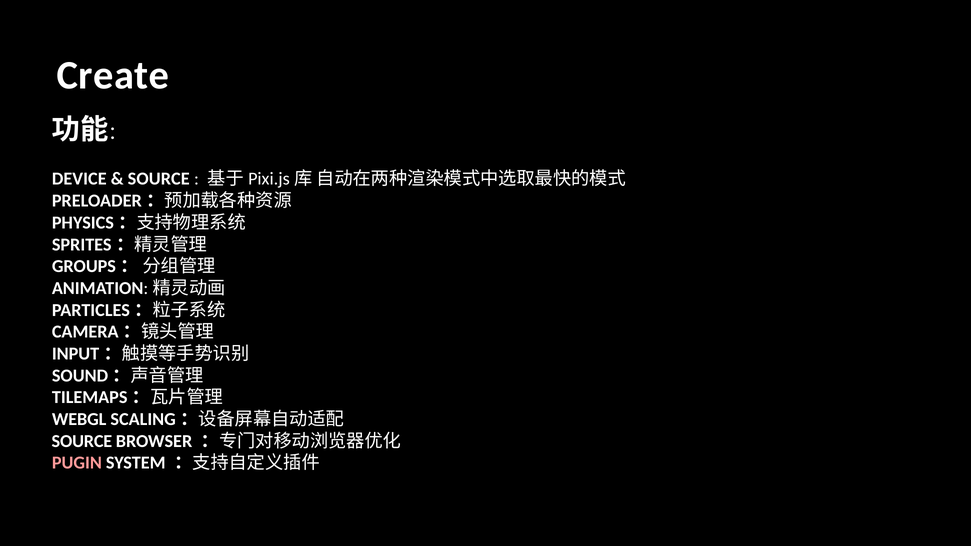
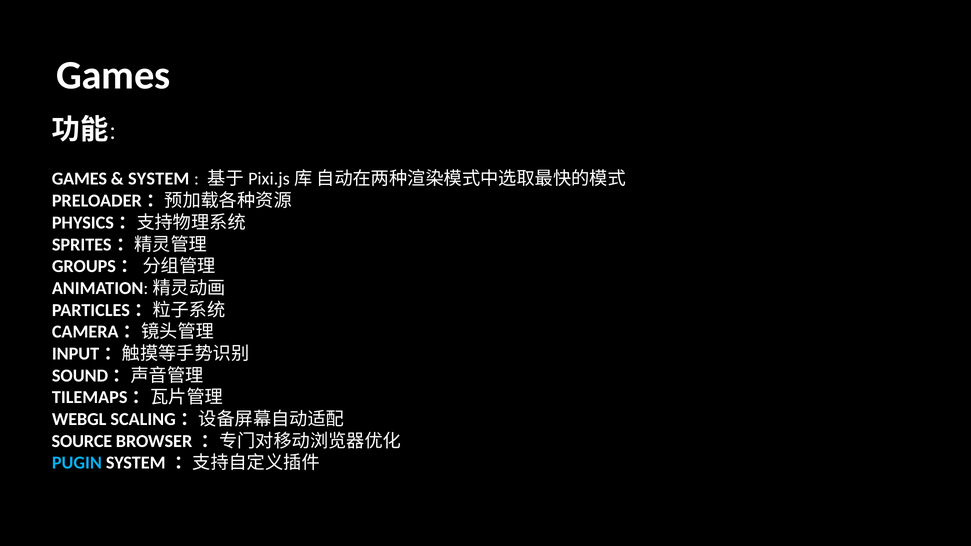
Create: Create -> Games (113, 75)
DEVICE: DEVICE -> GAMES (79, 179)
SOURCE: SOURCE -> SYSTEM (159, 179)
PUGIN colour: pink -> light blue (77, 463)
